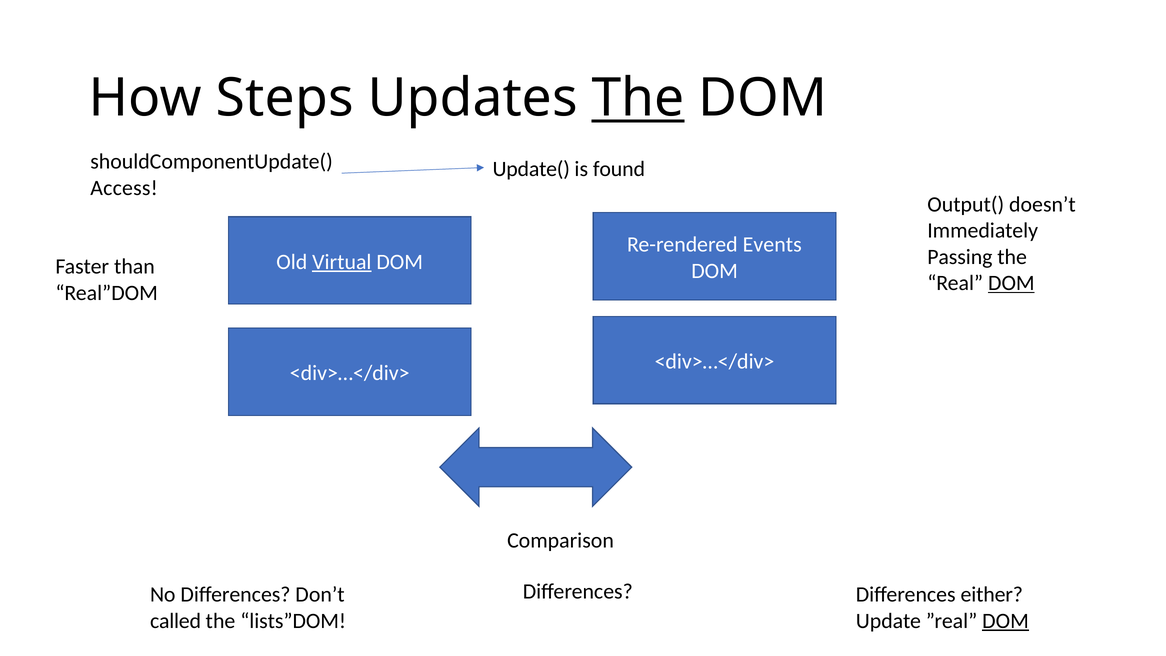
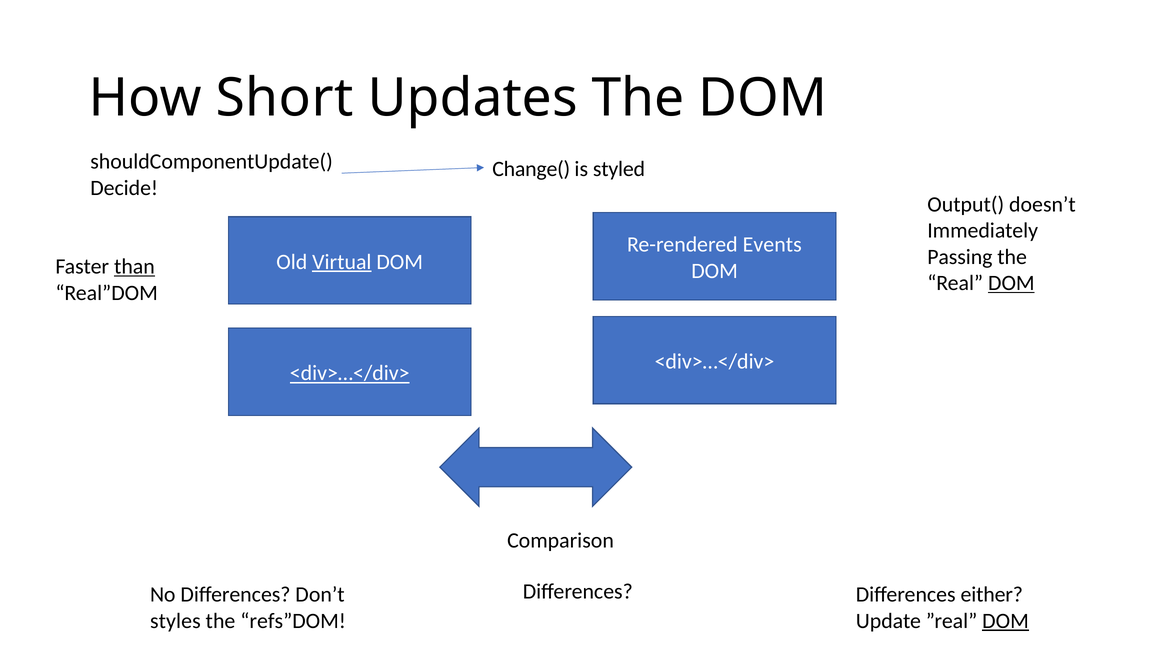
Steps: Steps -> Short (285, 98)
The underline: present -> none (638, 98)
Update(: Update( -> Change( (531, 169)
found: found -> styled (619, 169)
Access: Access -> Decide (124, 188)
than underline: none -> present (134, 266)
<div>…</div> underline: none -> present (350, 373)
called: called -> styles (175, 621)
lists”DOM: lists”DOM -> refs”DOM (293, 621)
